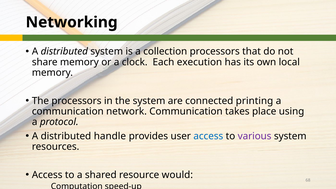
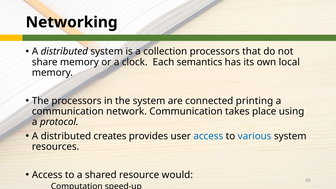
execution: execution -> semantics (200, 62)
handle: handle -> creates (110, 136)
various colour: purple -> blue (255, 136)
